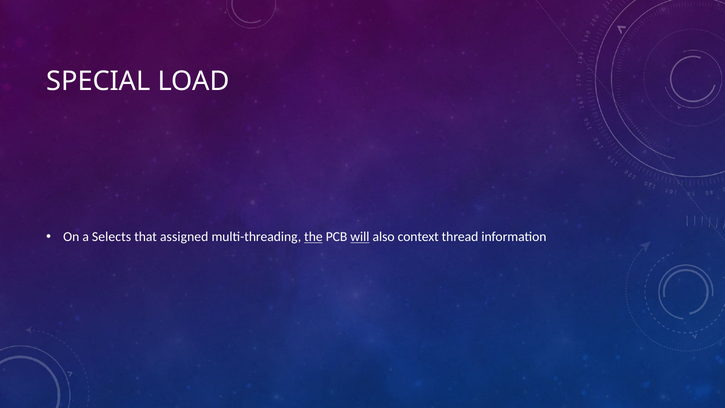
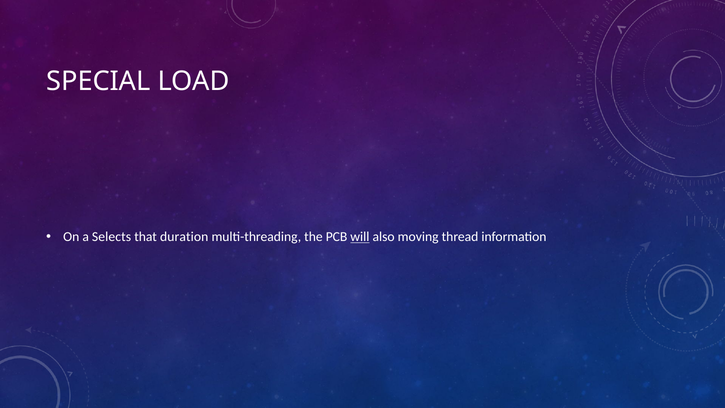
assigned: assigned -> duration (184, 237)
the underline: present -> none (313, 237)
context: context -> moving (418, 237)
